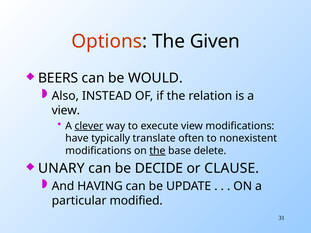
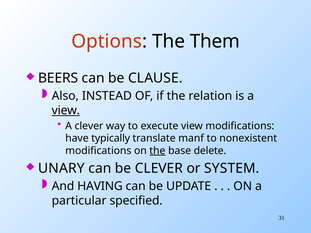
Given: Given -> Them (215, 41)
WOULD: WOULD -> CLAUSE (155, 78)
view underline: none -> present (66, 111)
clever underline: present -> none (89, 126)
often: often -> manf (191, 138)
be DECIDE: DECIDE -> CLEVER (159, 168)
CLAUSE: CLAUSE -> SYSTEM (232, 168)
modified: modified -> specified (136, 201)
